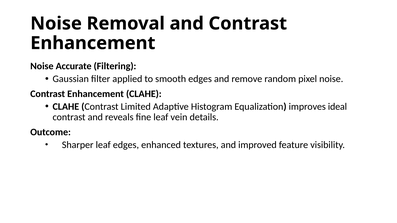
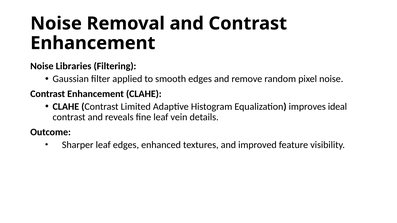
Accurate: Accurate -> Libraries (74, 66)
